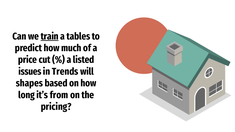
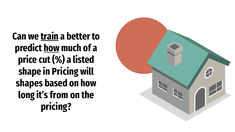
tables: tables -> better (78, 36)
how underline: none -> present (52, 48)
issues: issues -> shape (30, 72)
in Trends: Trends -> Pricing (65, 72)
